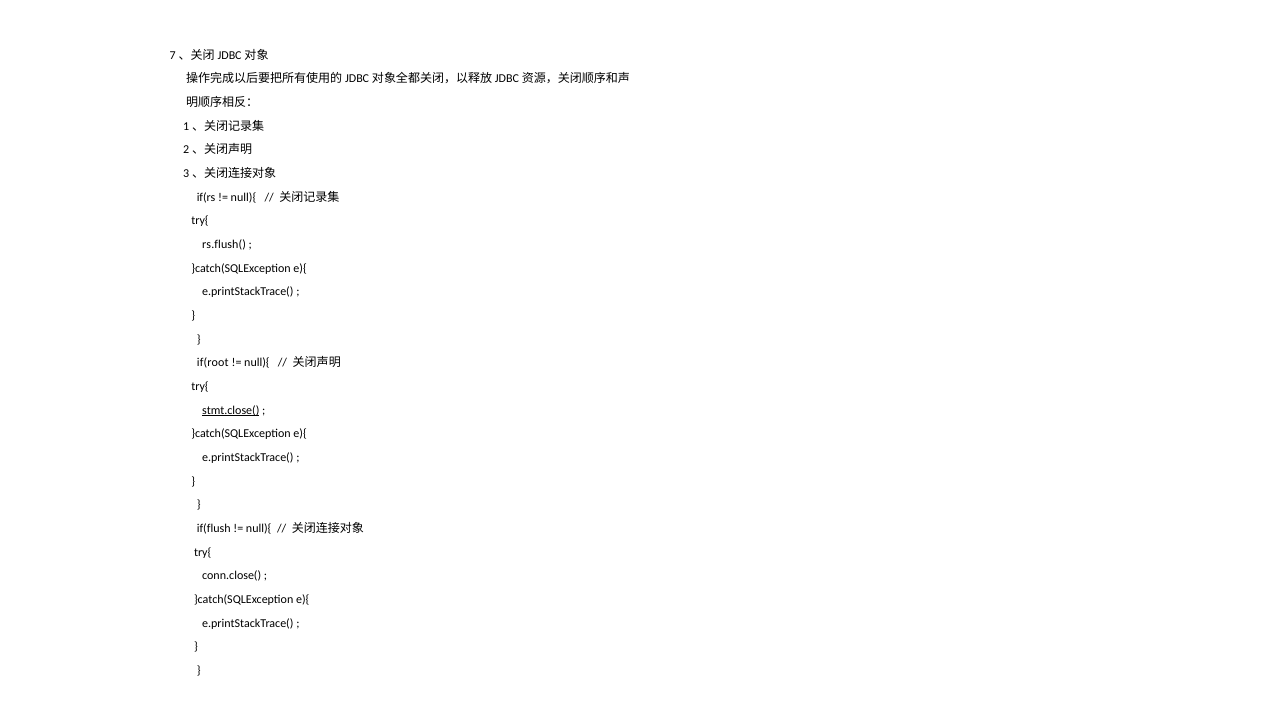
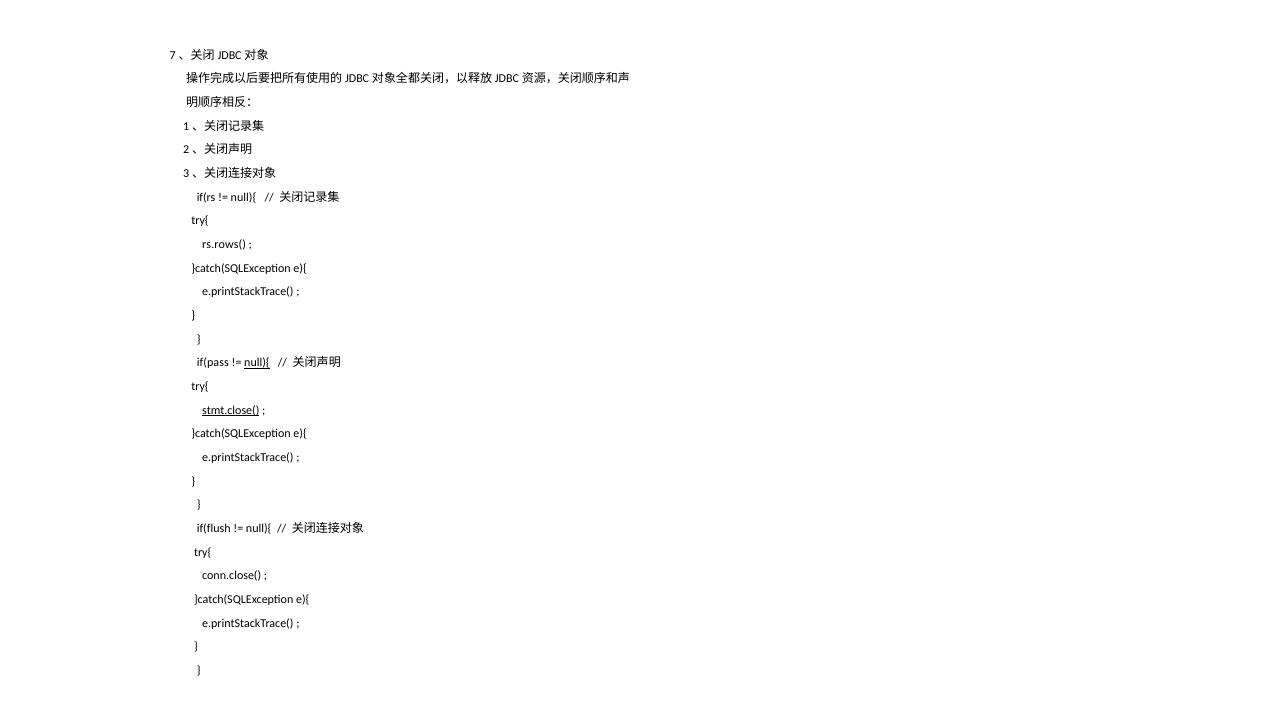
rs.flush(: rs.flush( -> rs.rows( (224, 245)
if(root: if(root -> if(pass (213, 363)
null){ underline: none -> present (257, 363)
